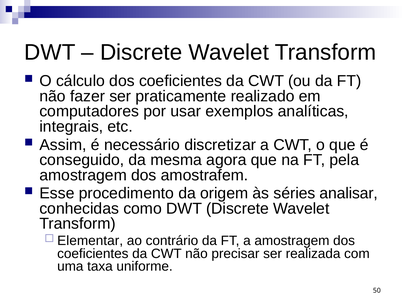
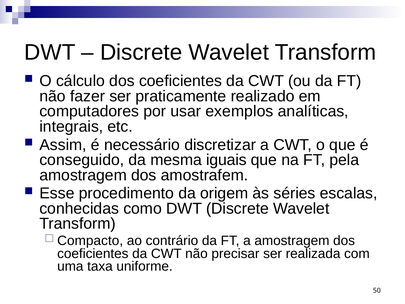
agora: agora -> iguais (226, 160)
analisar: analisar -> escalas (349, 193)
Elementar: Elementar -> Compacto (90, 240)
